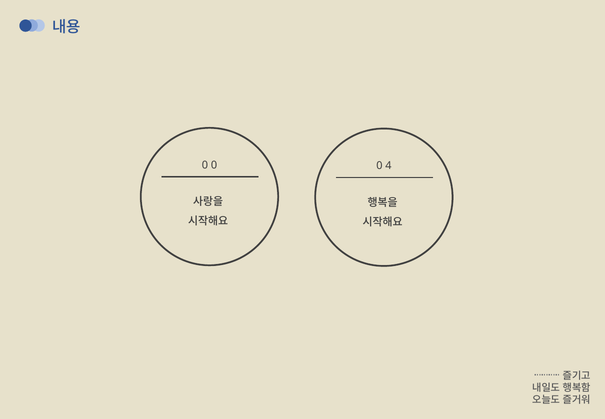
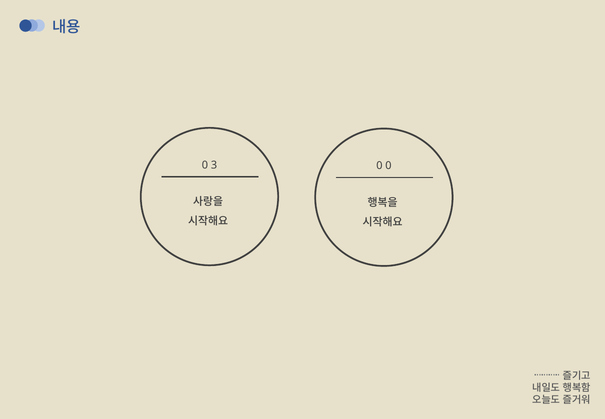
0 0: 0 -> 3 (214, 165)
0 4: 4 -> 0 (388, 166)
